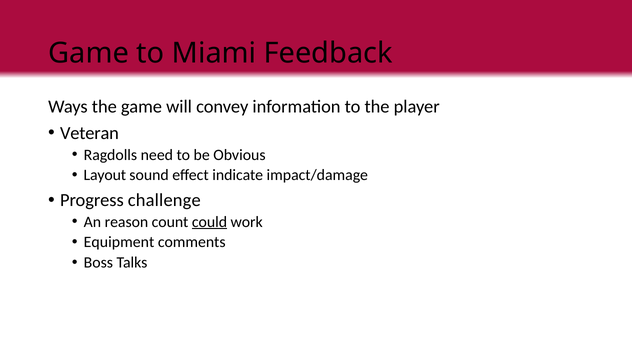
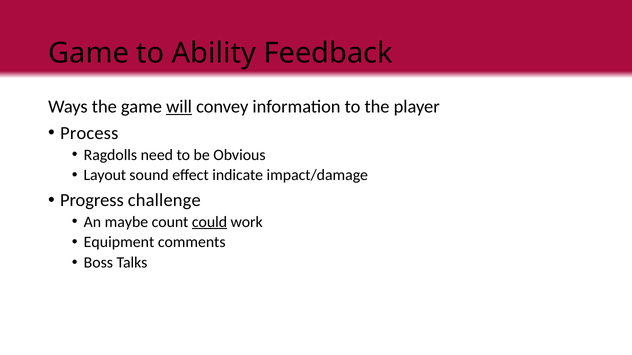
Miami: Miami -> Ability (214, 53)
will underline: none -> present (179, 107)
Veteran: Veteran -> Process (89, 133)
reason: reason -> maybe (126, 222)
